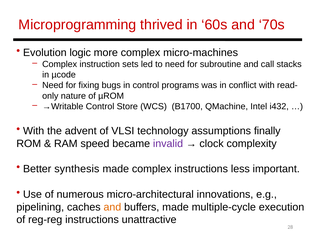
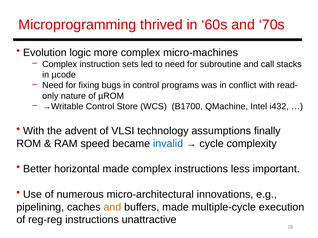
invalid colour: purple -> blue (168, 144)
clock: clock -> cycle (212, 144)
synthesis: synthesis -> horizontal (77, 169)
